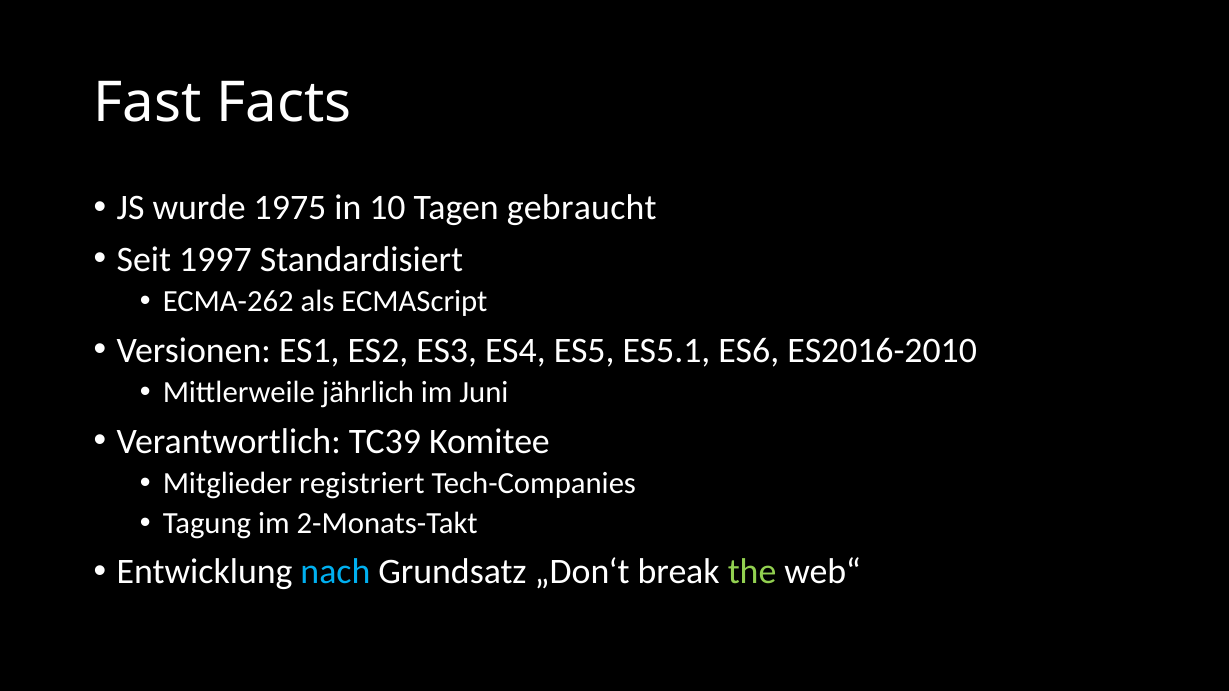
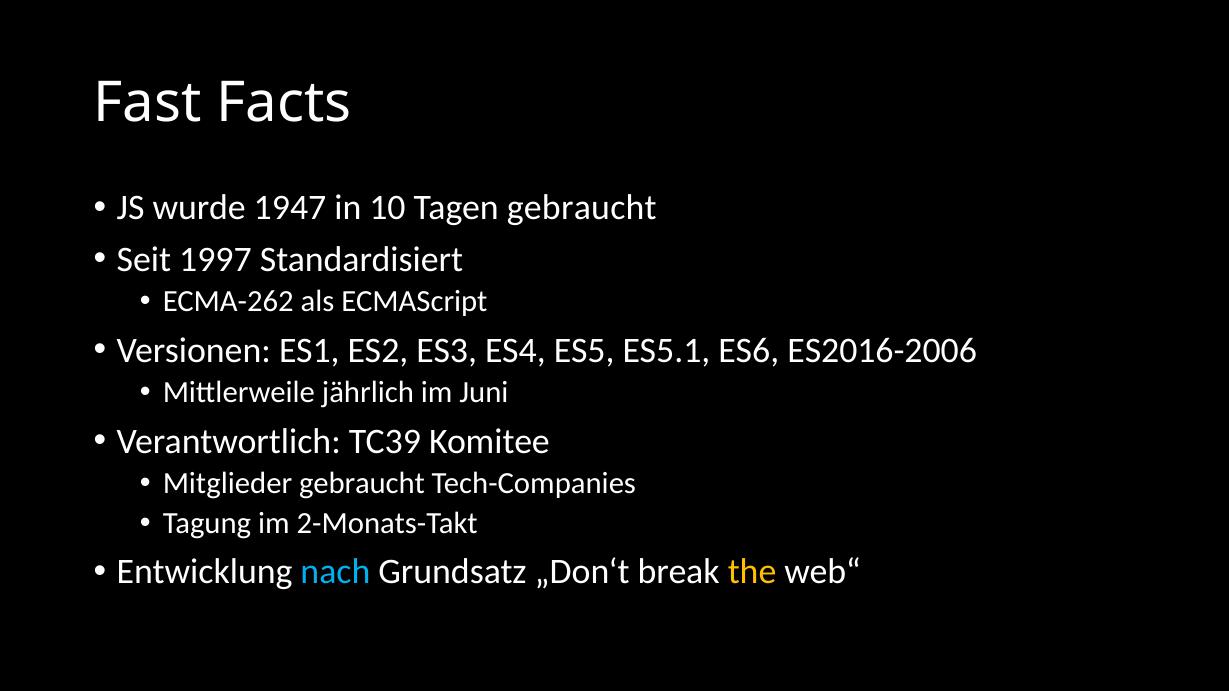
1975: 1975 -> 1947 (290, 208)
ES2016-2010: ES2016-2010 -> ES2016-2006 (882, 350)
Mitglieder registriert: registriert -> gebraucht (362, 484)
the colour: light green -> yellow (752, 572)
